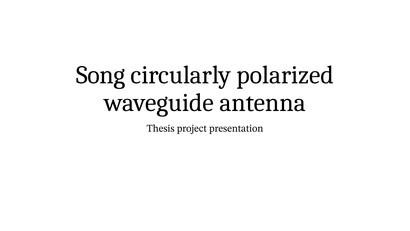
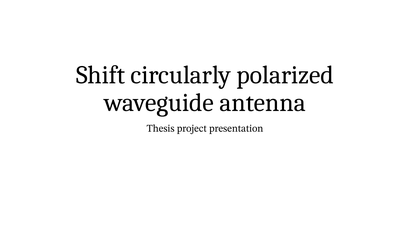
Song: Song -> Shift (101, 75)
